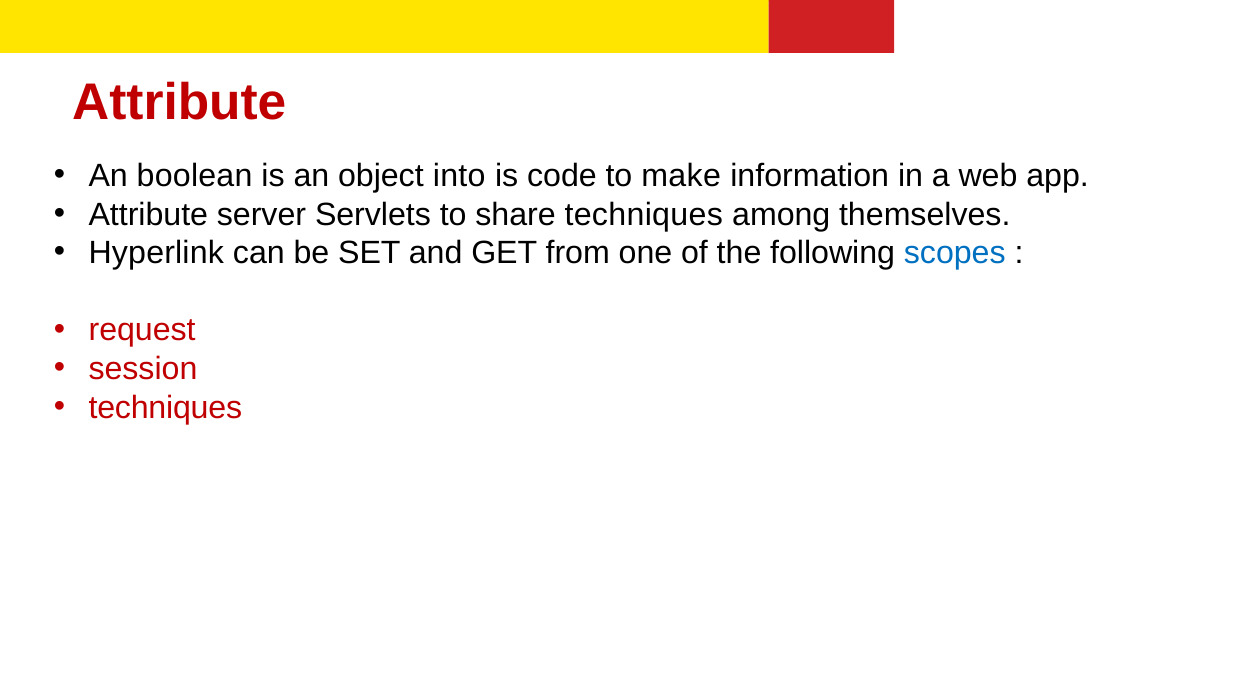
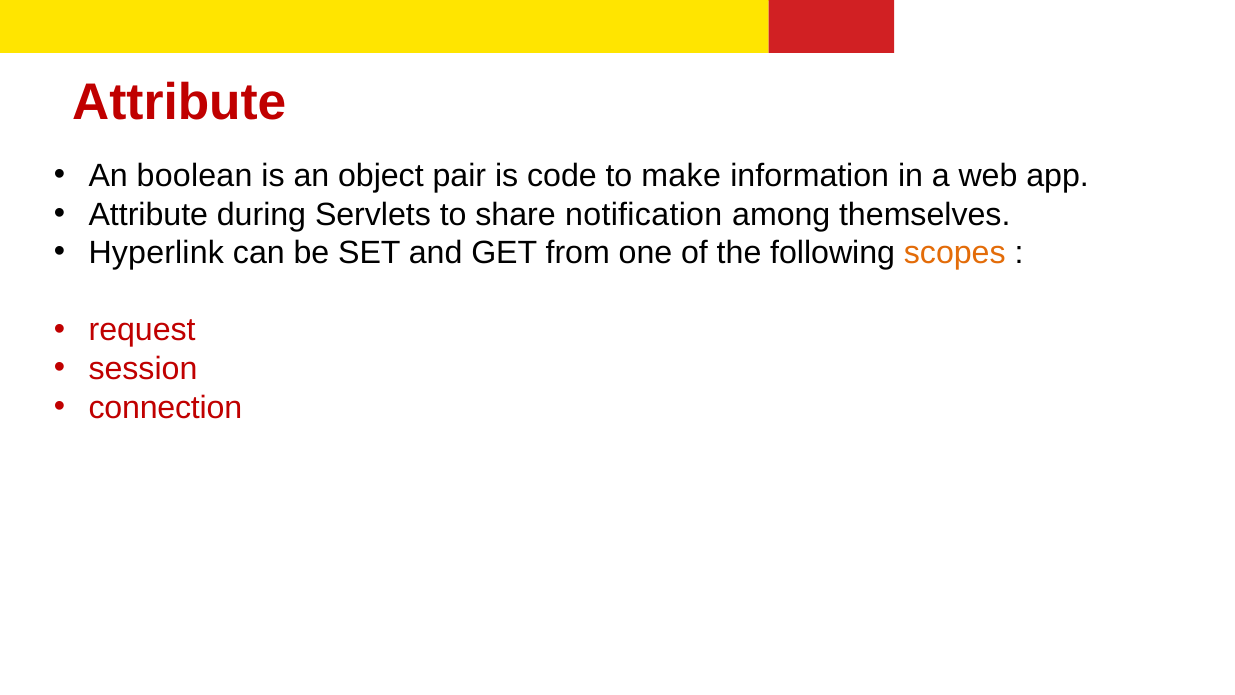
into: into -> pair (459, 176)
server: server -> during (262, 214)
share techniques: techniques -> notification (644, 214)
scopes colour: blue -> orange (955, 253)
techniques: techniques -> connection (165, 407)
